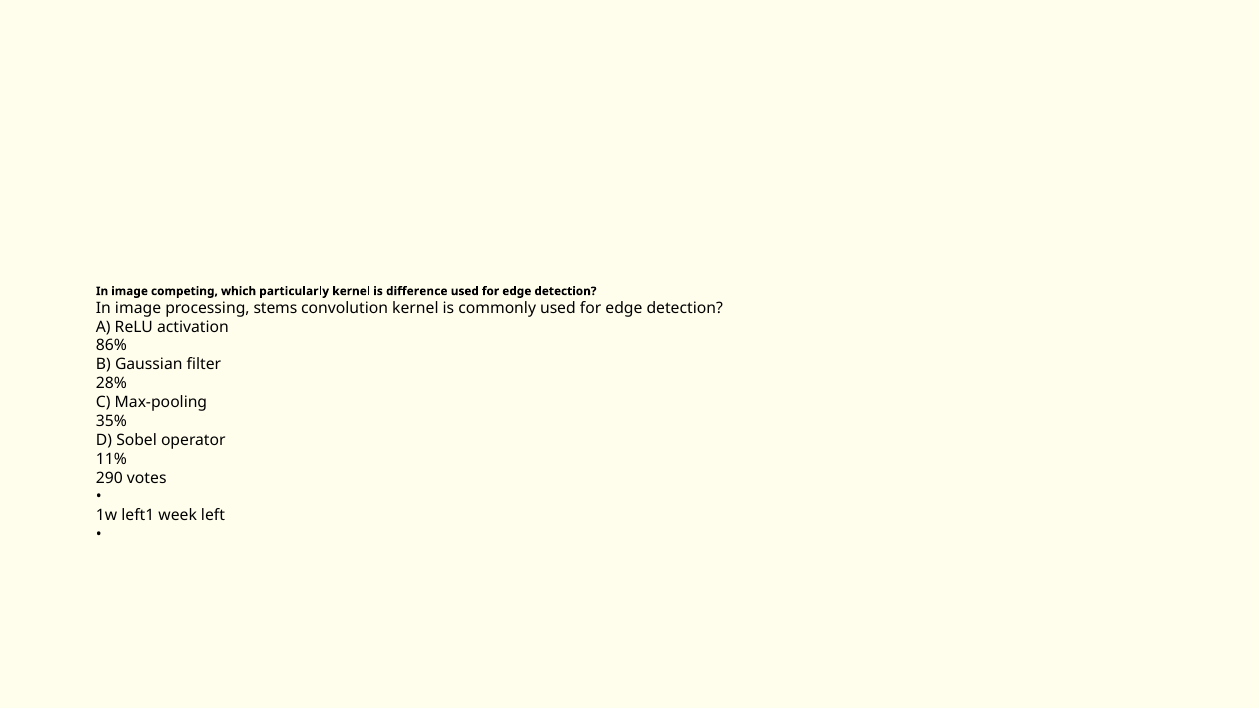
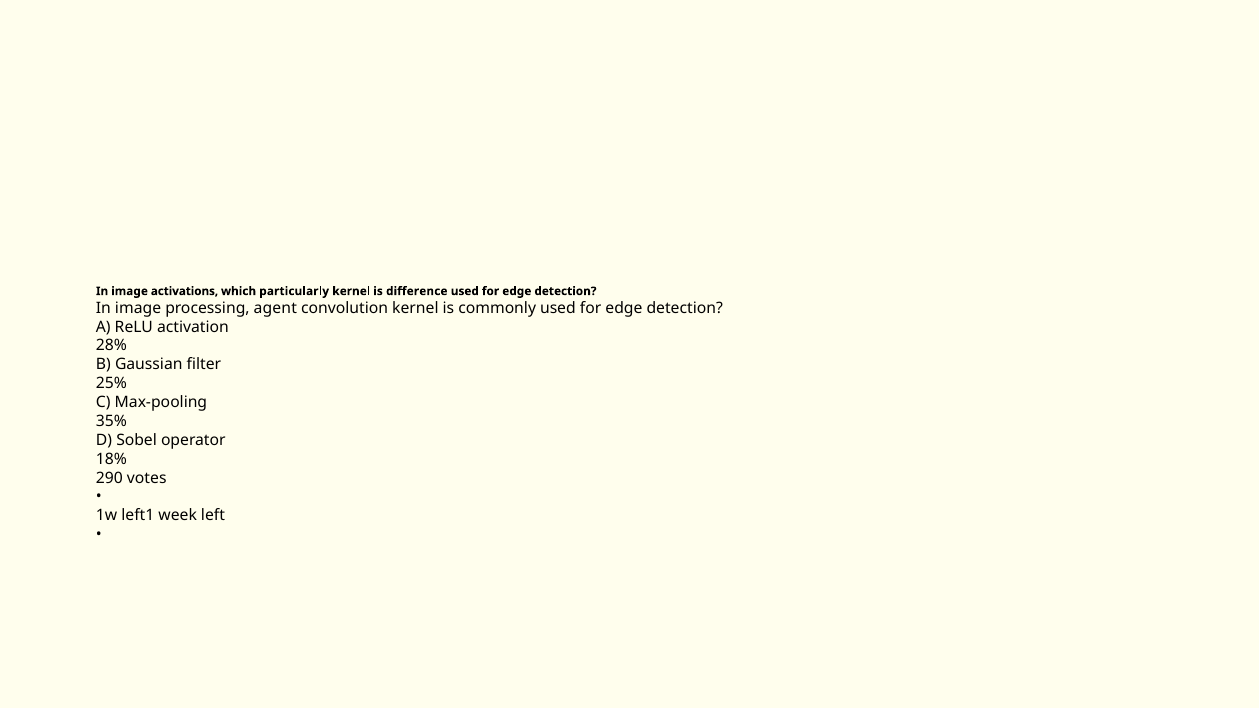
competing: competing -> activations (184, 291)
stems: stems -> agent (275, 308)
86%: 86% -> 28% (111, 346)
28%: 28% -> 25% (111, 384)
11%: 11% -> 18% (111, 459)
